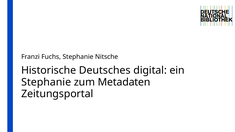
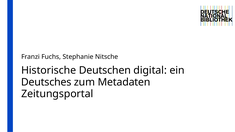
Deutsches: Deutsches -> Deutschen (105, 70)
Stephanie: Stephanie -> Deutsches (46, 82)
